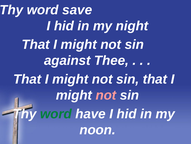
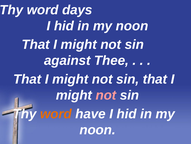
save: save -> days (77, 10)
night: night -> noon (132, 26)
word colour: green -> orange (56, 113)
